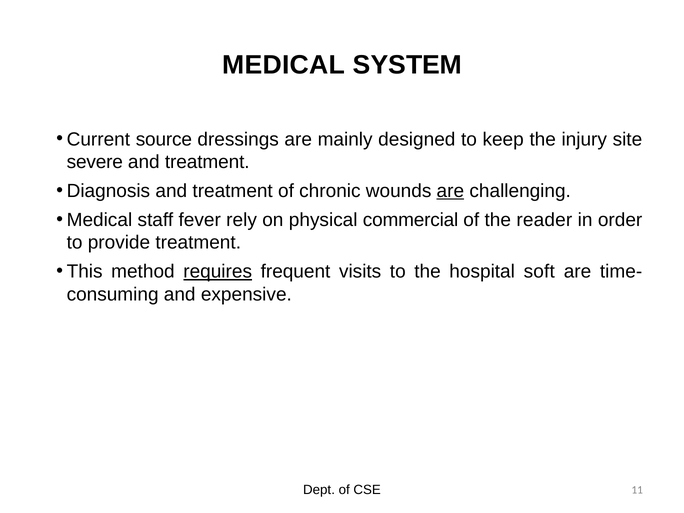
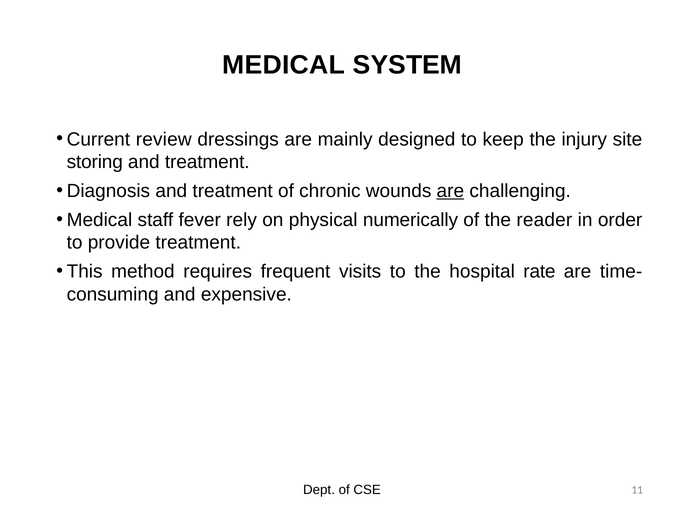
source: source -> review (164, 139)
severe: severe -> storing (95, 162)
commercial: commercial -> numerically (410, 220)
requires underline: present -> none (218, 272)
soft: soft -> rate (539, 272)
